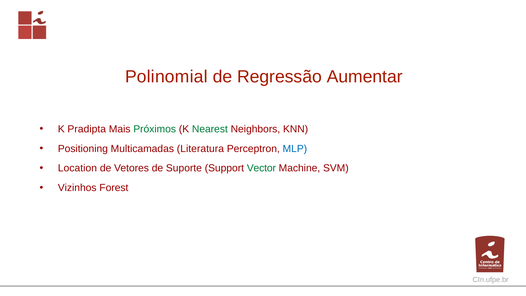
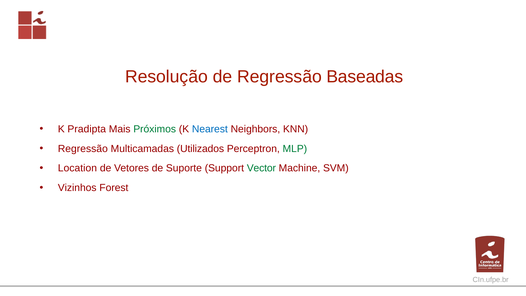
Polinomial: Polinomial -> Resolução (166, 77)
Aumentar: Aumentar -> Baseadas (365, 77)
Nearest colour: green -> blue (210, 129)
Positioning: Positioning -> Regressão (83, 149)
Literatura: Literatura -> Utilizados (200, 149)
MLP colour: blue -> green (295, 149)
